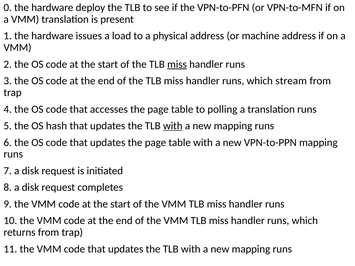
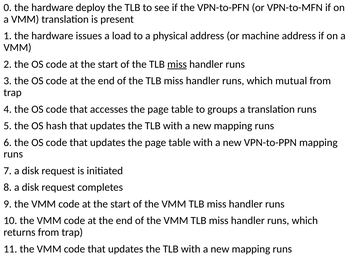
stream: stream -> mutual (291, 81)
polling: polling -> groups (222, 109)
with underline: present -> none (173, 126)
